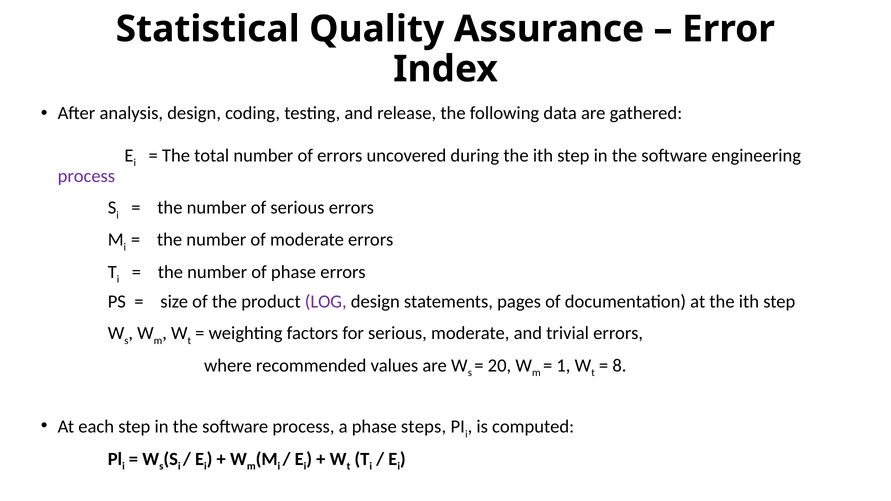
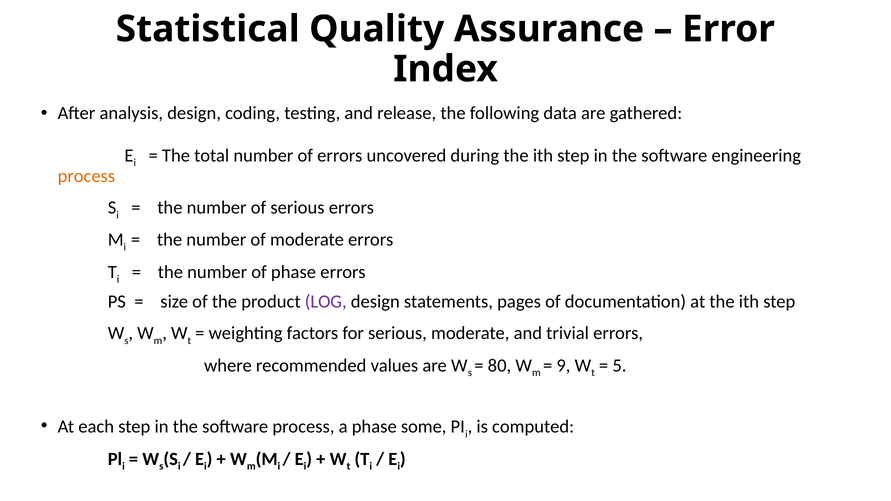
process colour: purple -> orange (86, 176)
20: 20 -> 80 (499, 366)
1: 1 -> 9 (563, 366)
8: 8 -> 5 (619, 366)
steps: steps -> some (424, 427)
